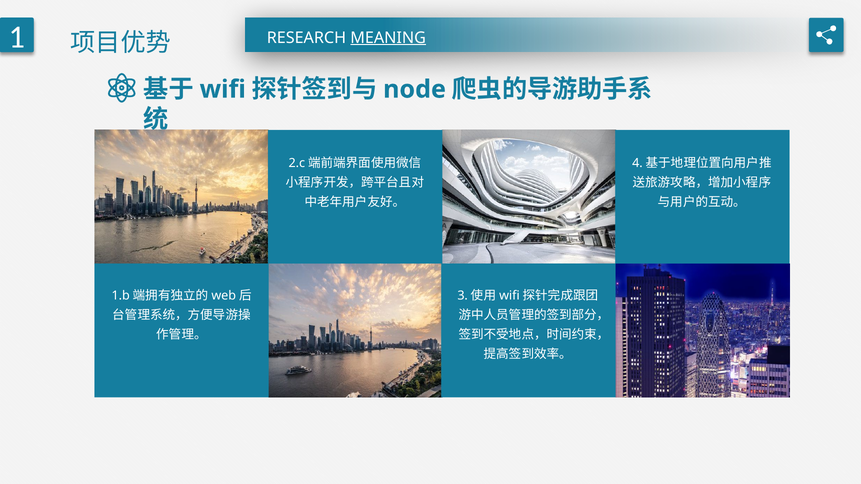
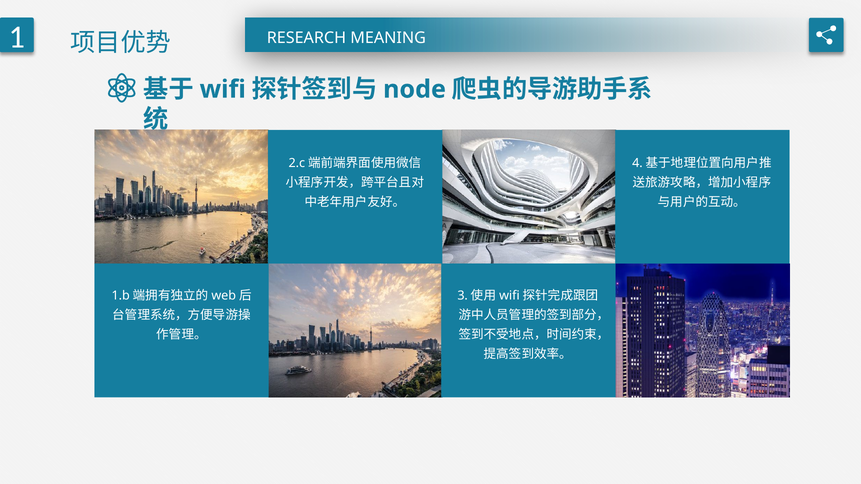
MEANING underline: present -> none (388, 38)
